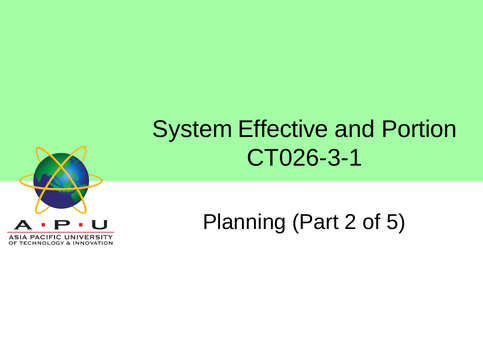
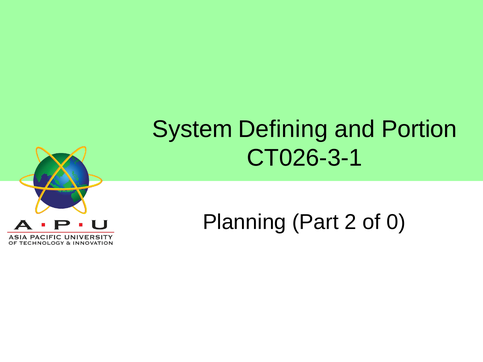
Effective: Effective -> Defining (283, 129)
5: 5 -> 0 (396, 222)
